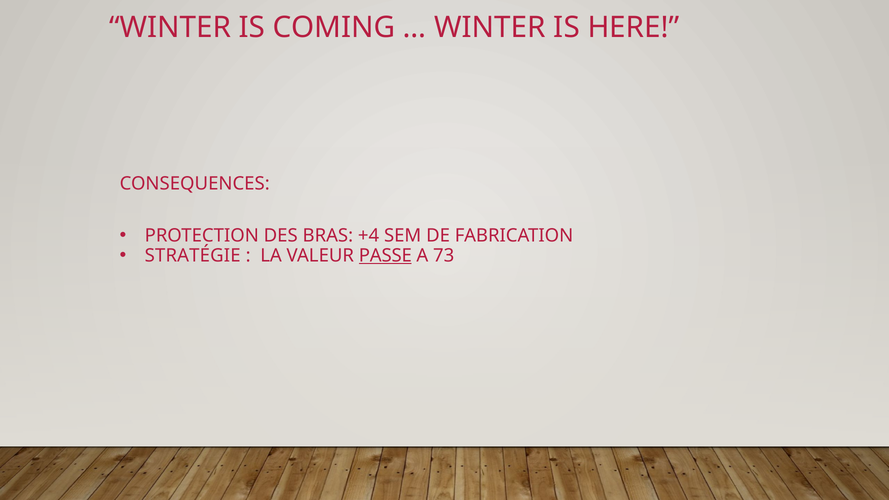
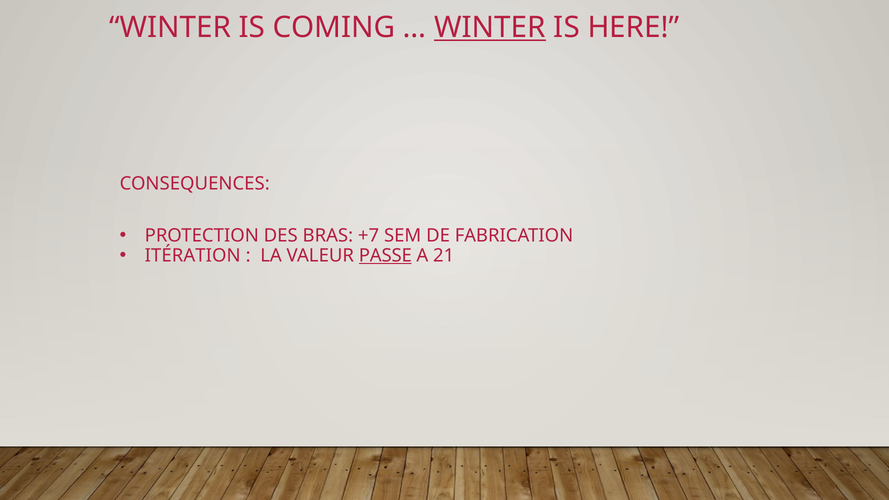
WINTER underline: none -> present (490, 28)
+4: +4 -> +7 (369, 236)
STRATÉGIE: STRATÉGIE -> ITÉRATION (193, 256)
73: 73 -> 21 (444, 256)
